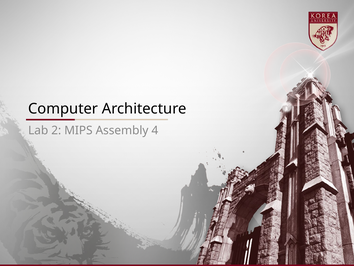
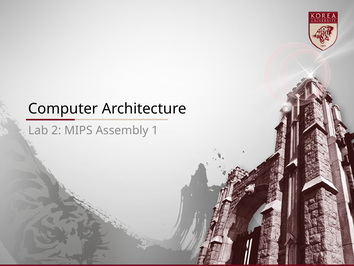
4: 4 -> 1 (155, 130)
